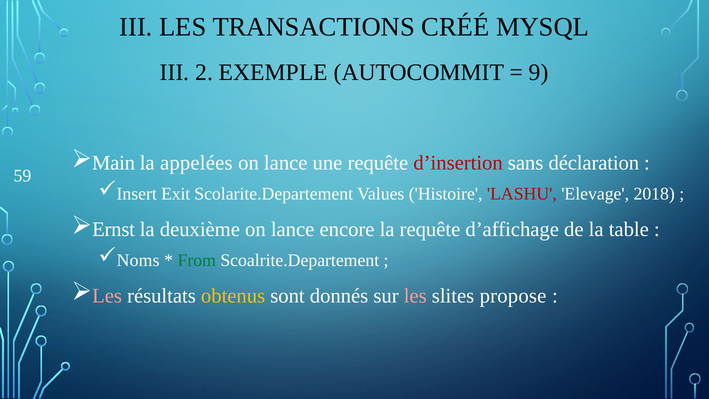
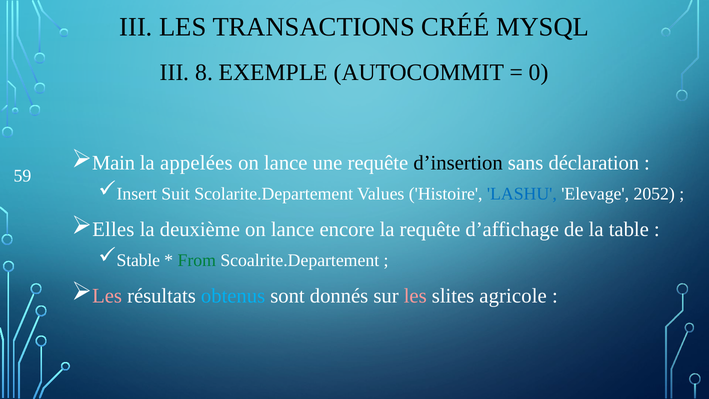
2: 2 -> 8 (204, 72)
9: 9 -> 0 (539, 72)
d’insertion colour: red -> black (458, 163)
Exit: Exit -> Suit (176, 194)
LASHU colour: red -> blue (522, 194)
2018: 2018 -> 2052 (654, 194)
Ernst: Ernst -> Elles (113, 229)
Noms: Noms -> Stable (138, 260)
obtenus colour: yellow -> light blue (233, 296)
propose: propose -> agricole (513, 296)
